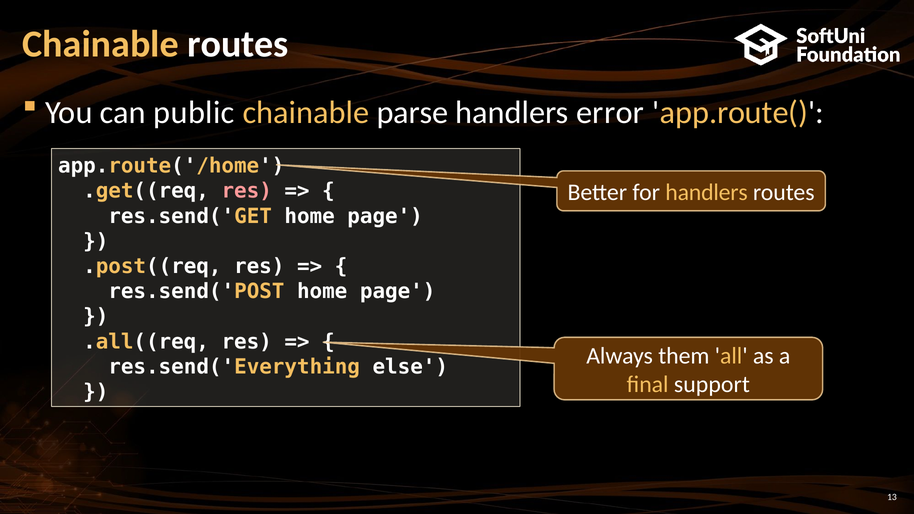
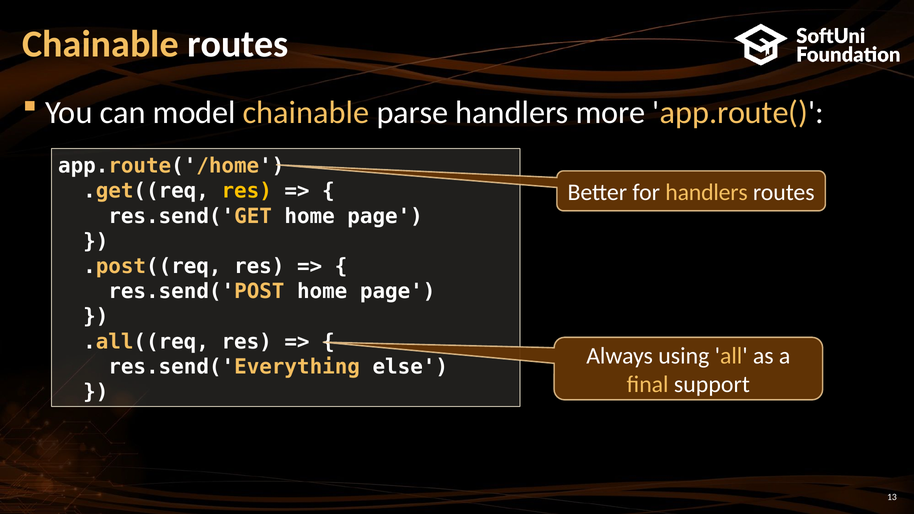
public: public -> model (194, 113)
error: error -> more (610, 113)
res colour: pink -> yellow (247, 191)
them: them -> using (684, 356)
